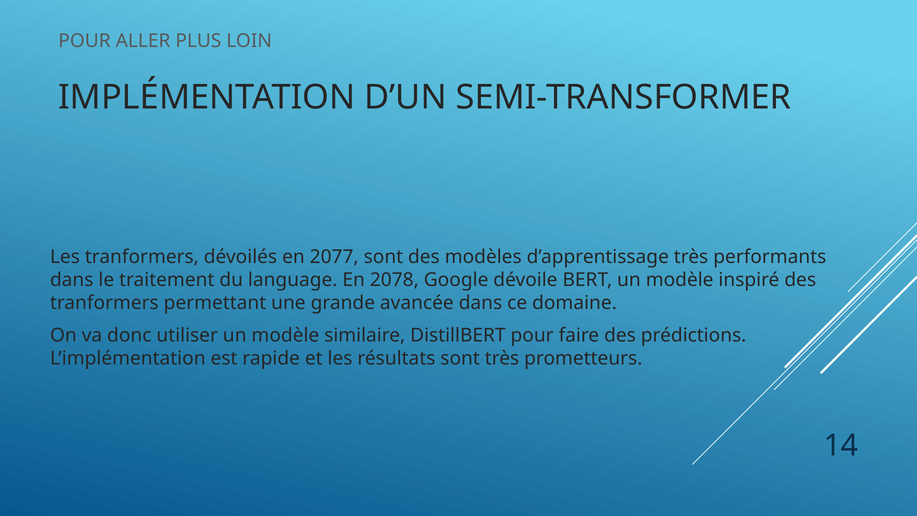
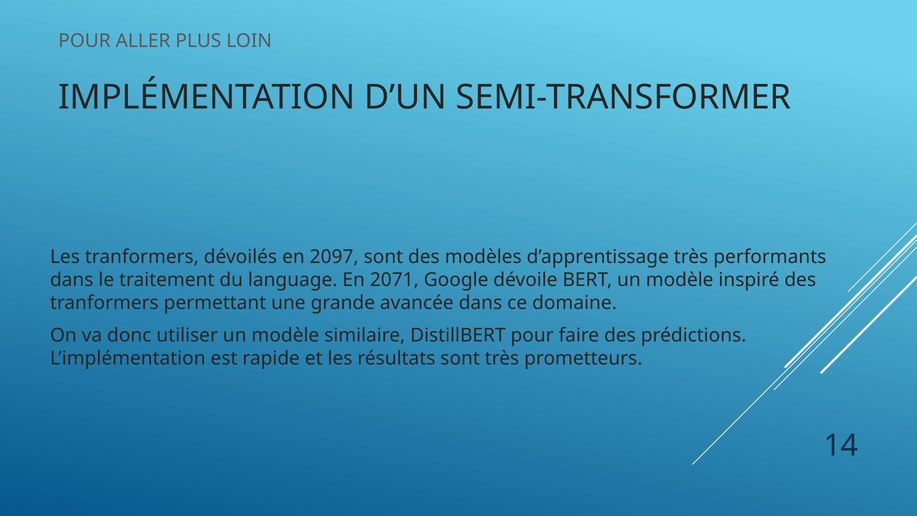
2077: 2077 -> 2097 (334, 257)
2078: 2078 -> 2071 (394, 280)
